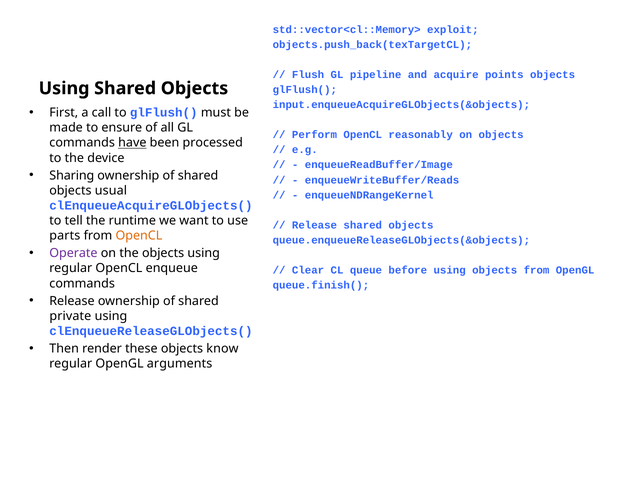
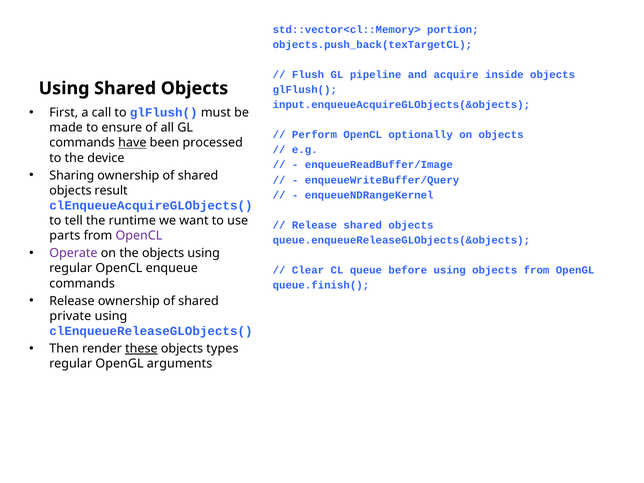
exploit: exploit -> portion (453, 30)
points: points -> inside (504, 75)
reasonably: reasonably -> optionally (421, 135)
enqueueWriteBuffer/Reads: enqueueWriteBuffer/Reads -> enqueueWriteBuffer/Query (382, 180)
usual: usual -> result (111, 191)
OpenCL colour: orange -> purple (139, 236)
these underline: none -> present (141, 349)
know: know -> types (222, 349)
